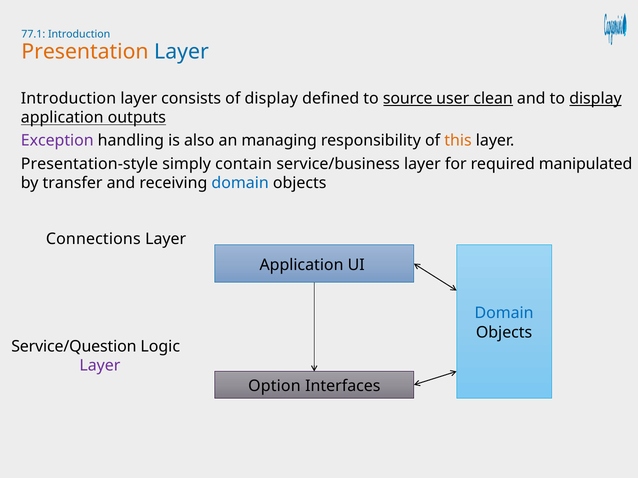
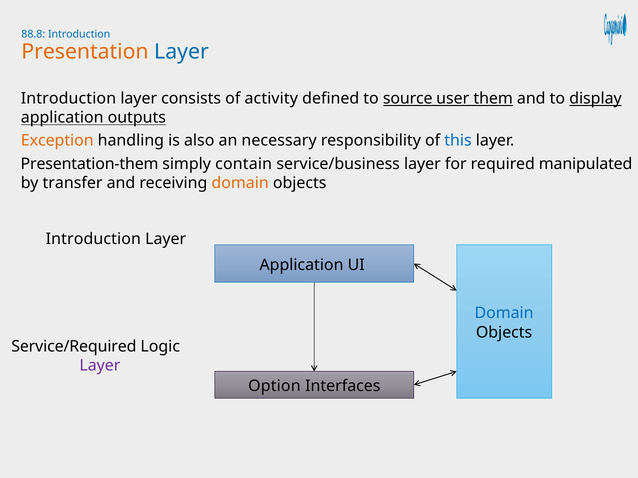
77.1: 77.1 -> 88.8 (33, 35)
of display: display -> activity (271, 99)
clean: clean -> them (493, 99)
Exception colour: purple -> orange (57, 141)
managing: managing -> necessary (279, 141)
this colour: orange -> blue (458, 141)
Presentation-style: Presentation-style -> Presentation-them (90, 164)
domain colour: blue -> orange (240, 183)
Connections: Connections -> Introduction (93, 239)
Service/Question: Service/Question -> Service/Required (74, 347)
